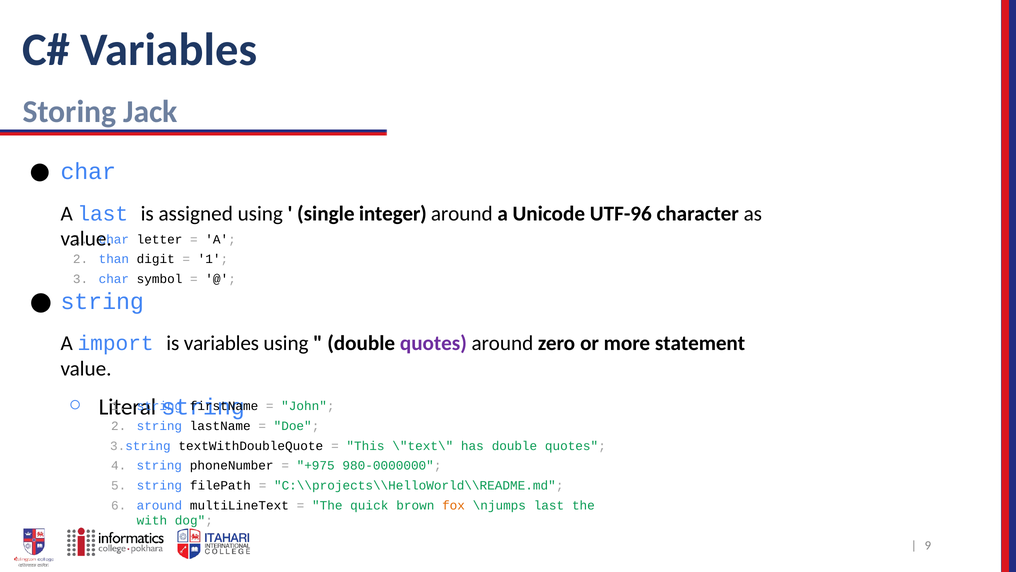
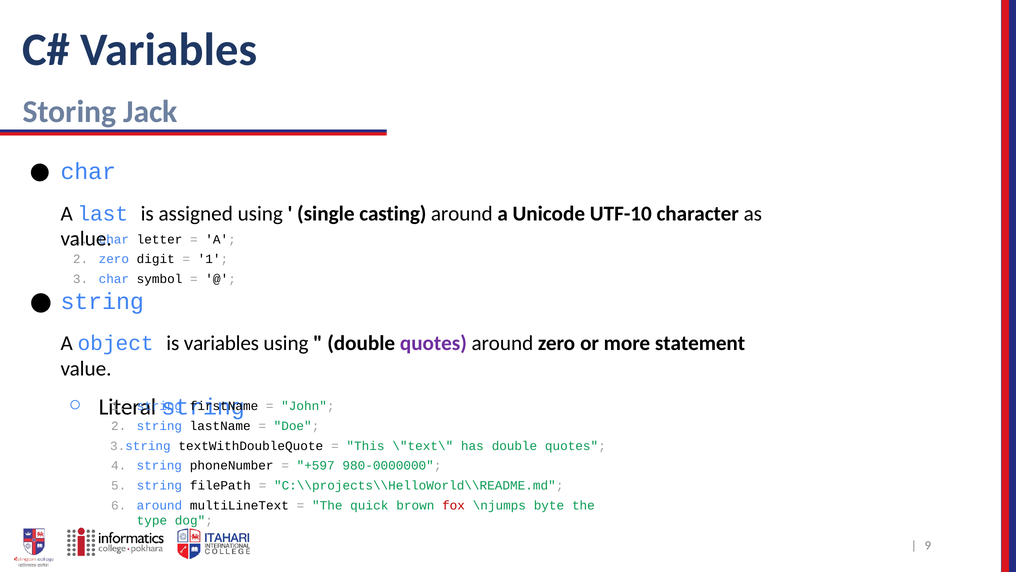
integer: integer -> casting (393, 213)
UTF-96: UTF-96 -> UTF-10 (621, 213)
than: than -> zero (114, 259)
import: import -> object (116, 343)
+975: +975 -> +597 (316, 465)
fox colour: orange -> red (454, 505)
\njumps last: last -> byte (549, 505)
with: with -> type (152, 520)
